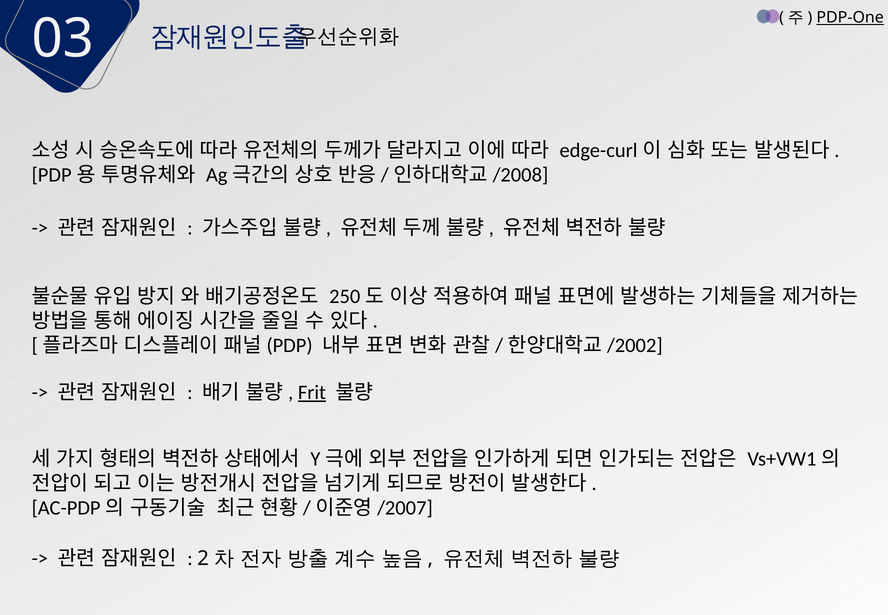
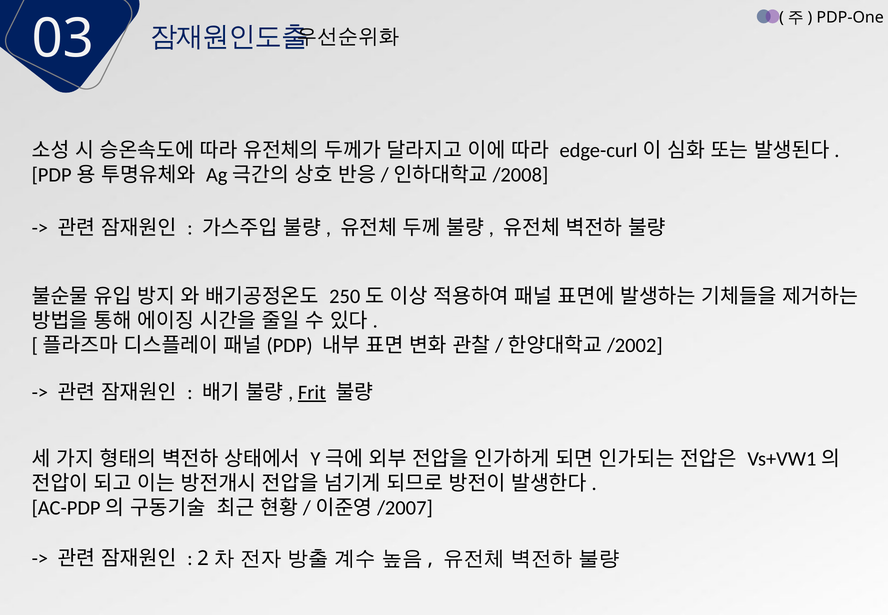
PDP-One underline: present -> none (850, 17)
